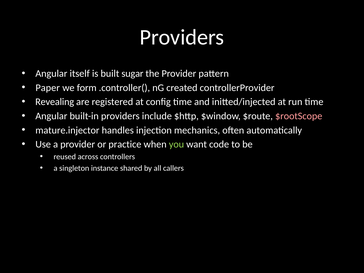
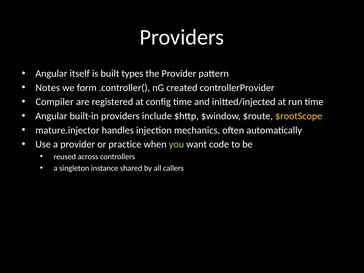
sugar: sugar -> types (132, 74)
Paper: Paper -> Notes (48, 88)
Revealing: Revealing -> Compiler (55, 102)
$rootScope colour: pink -> yellow (299, 116)
